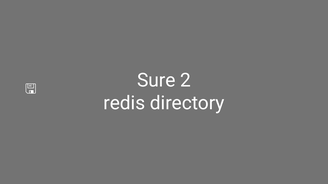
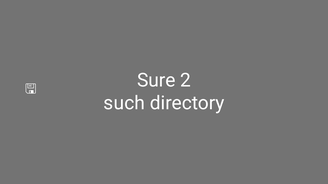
redis: redis -> such (124, 103)
